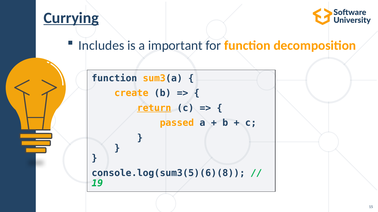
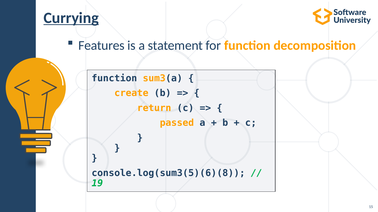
Includes: Includes -> Features (101, 46)
important: important -> statement (175, 46)
return underline: present -> none (154, 108)
